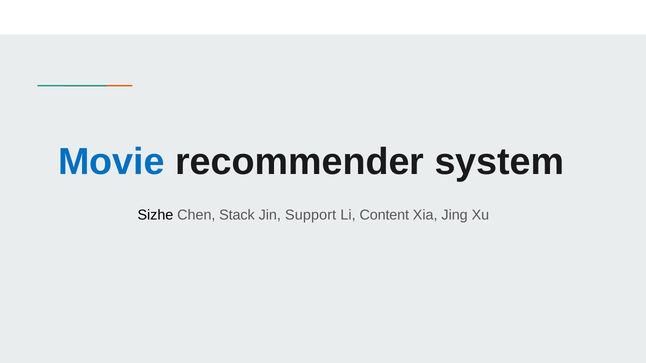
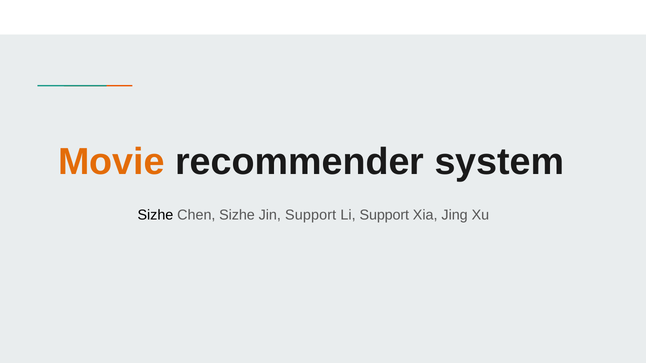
Movie colour: blue -> orange (111, 162)
Chen Stack: Stack -> Sizhe (237, 215)
Li Content: Content -> Support (384, 215)
